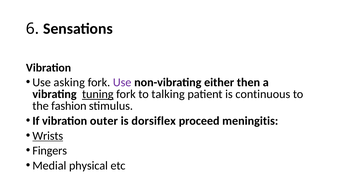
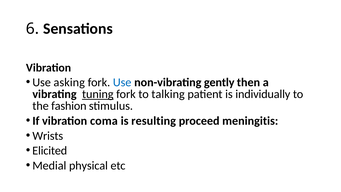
Use colour: purple -> blue (122, 82)
either: either -> gently (219, 82)
continuous: continuous -> individually (263, 94)
outer: outer -> coma (104, 121)
dorsiflex: dorsiflex -> resulting (154, 121)
Wrists underline: present -> none (48, 136)
Fingers: Fingers -> Elicited (50, 151)
